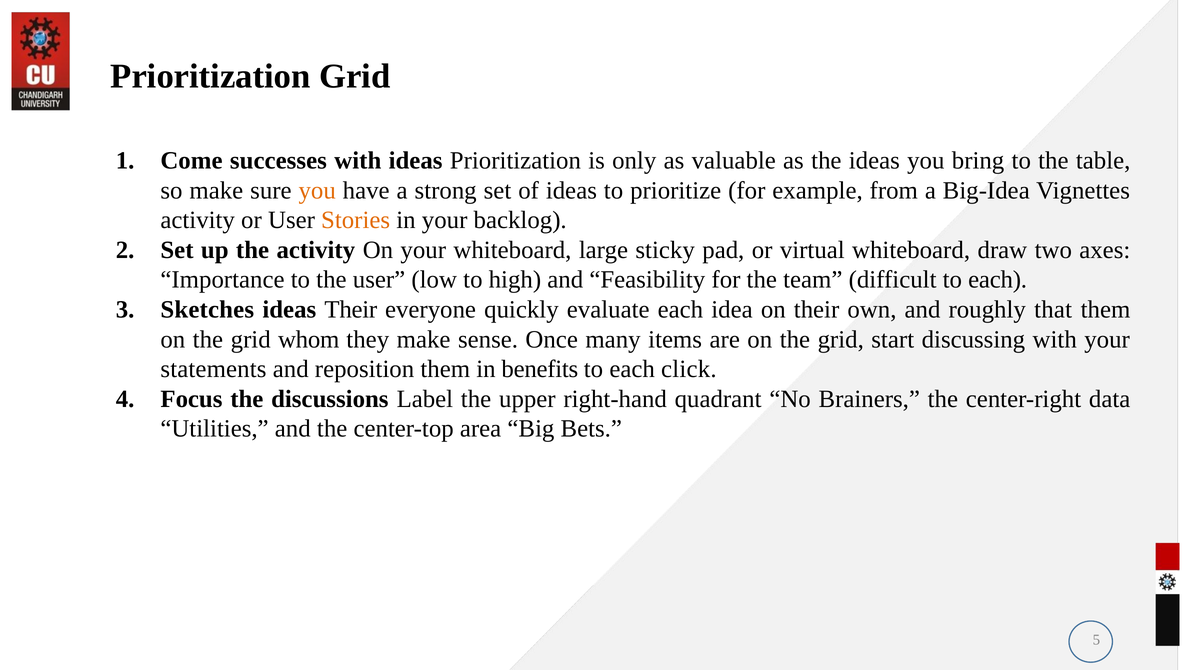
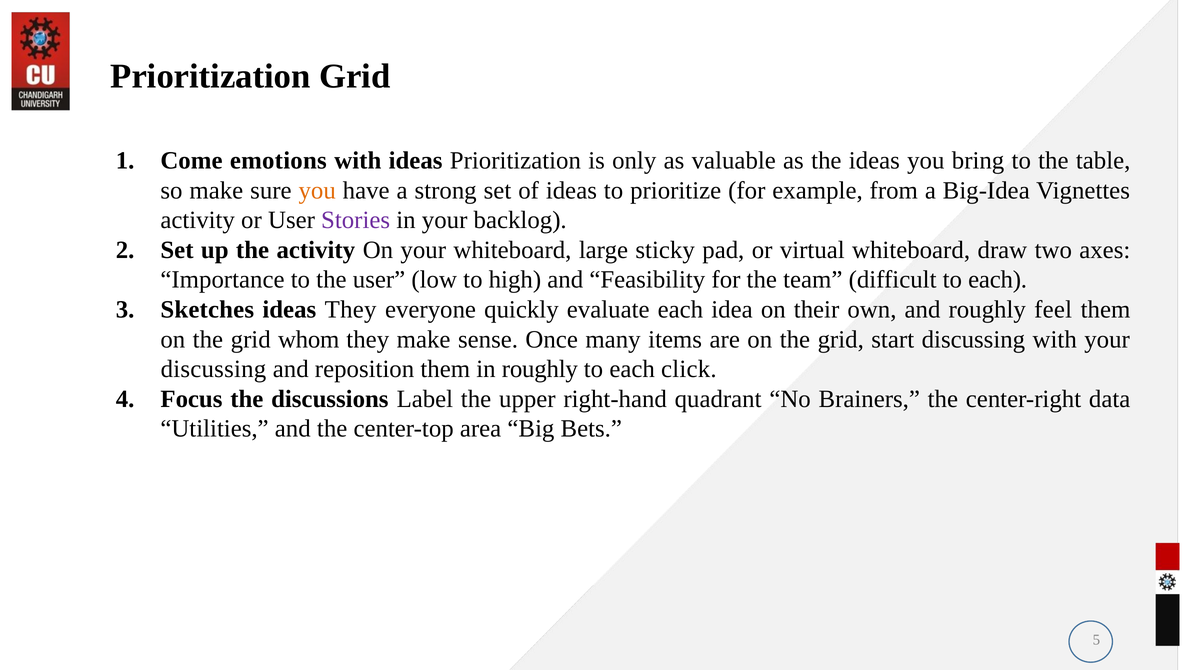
successes: successes -> emotions (278, 161)
Stories colour: orange -> purple (356, 220)
ideas Their: Their -> They (351, 310)
that: that -> feel (1053, 310)
statements: statements -> discussing (213, 369)
in benefits: benefits -> roughly (540, 369)
